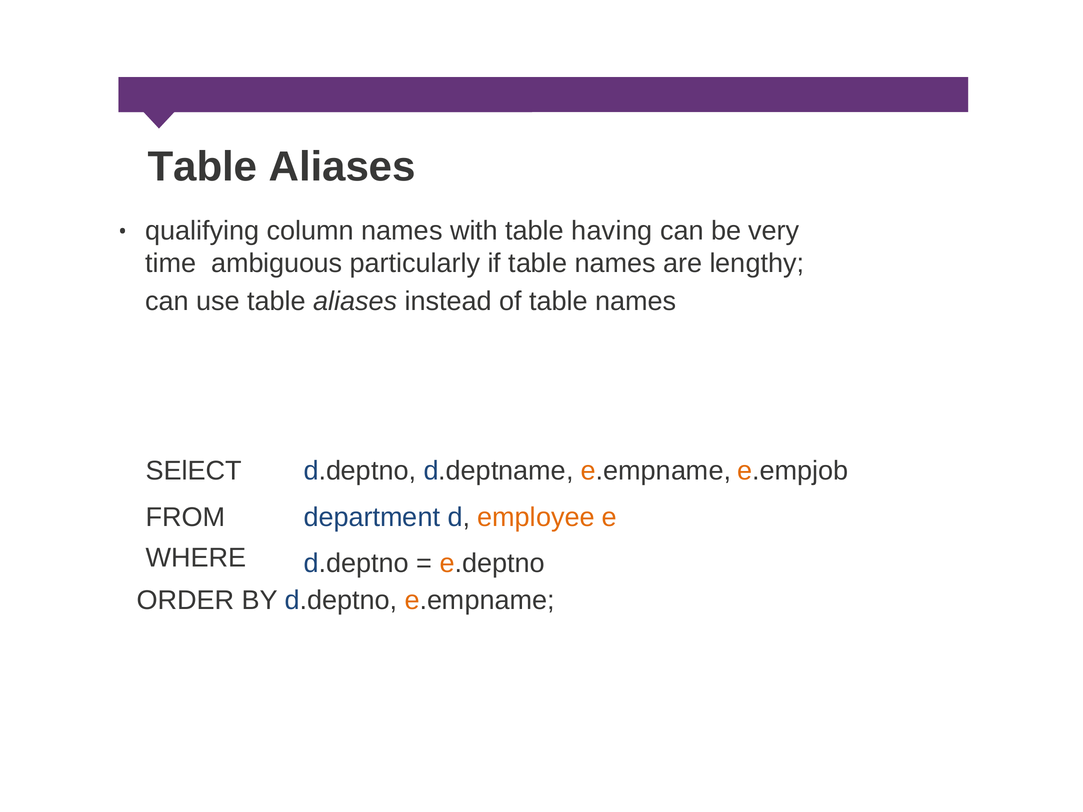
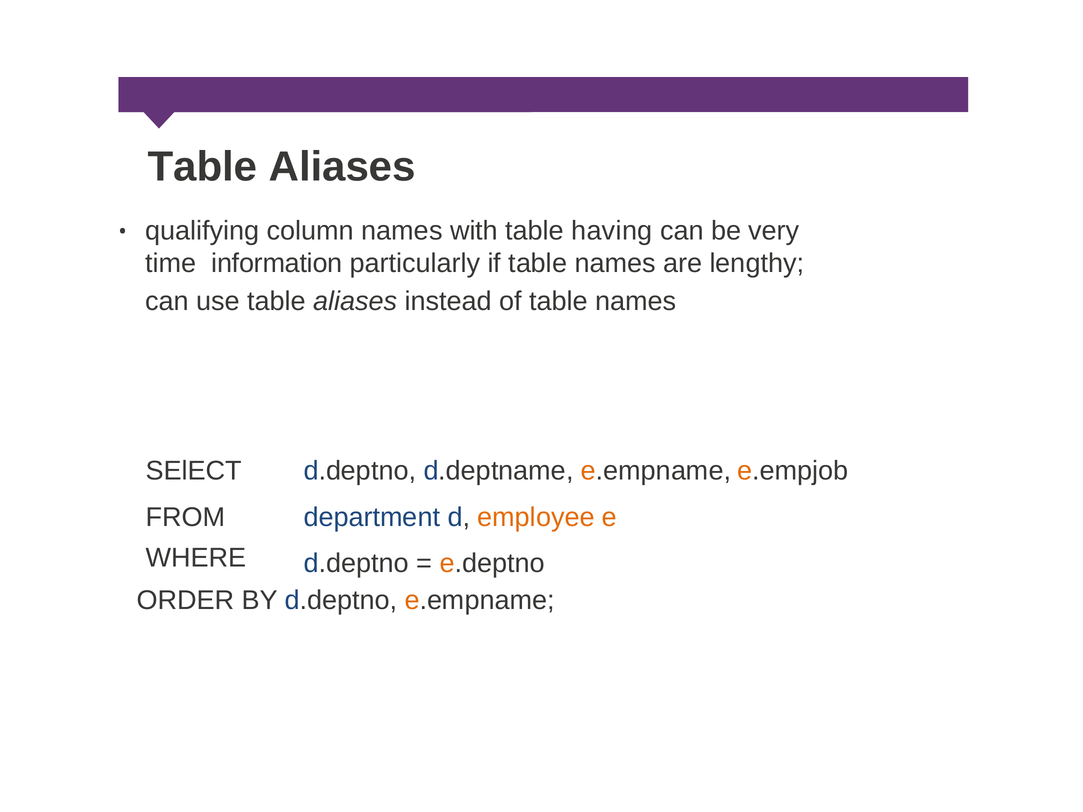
ambiguous: ambiguous -> information (277, 263)
